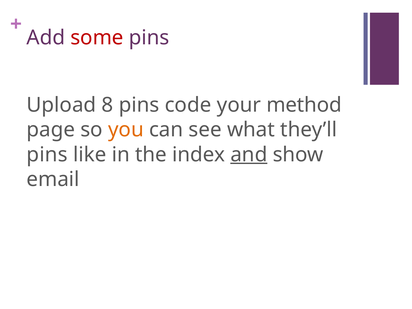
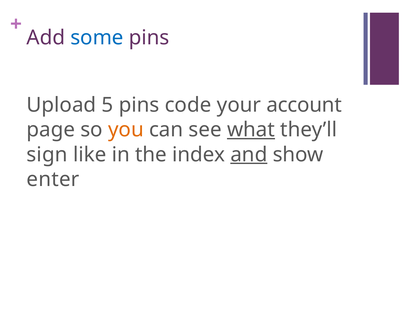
some colour: red -> blue (97, 38)
8: 8 -> 5 (108, 105)
method: method -> account (304, 105)
what underline: none -> present (251, 130)
pins: pins -> sign (47, 155)
email: email -> enter (53, 179)
